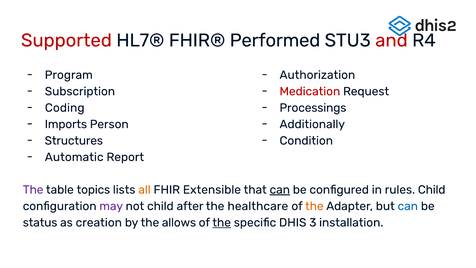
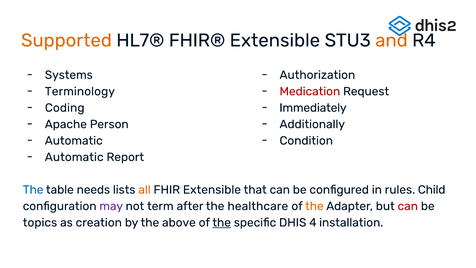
Supported colour: red -> orange (66, 40)
FHIR® Performed: Performed -> Extensible (275, 40)
and colour: red -> orange (391, 40)
Program: Program -> Systems (69, 75)
Subscription: Subscription -> Terminology (80, 91)
Processings: Processings -> Immediately (313, 108)
Imports: Imports -> Apache (66, 124)
Structures: Structures -> Automatic (74, 141)
The colour: purple -> blue (33, 190)
topics: topics -> needs (93, 190)
can underline: present -> none (280, 190)
not child: child -> term (160, 206)
can colour: blue -> red (408, 206)
status: status -> topics (40, 222)
allows: allows -> above (179, 222)
3: 3 -> 4 (313, 222)
